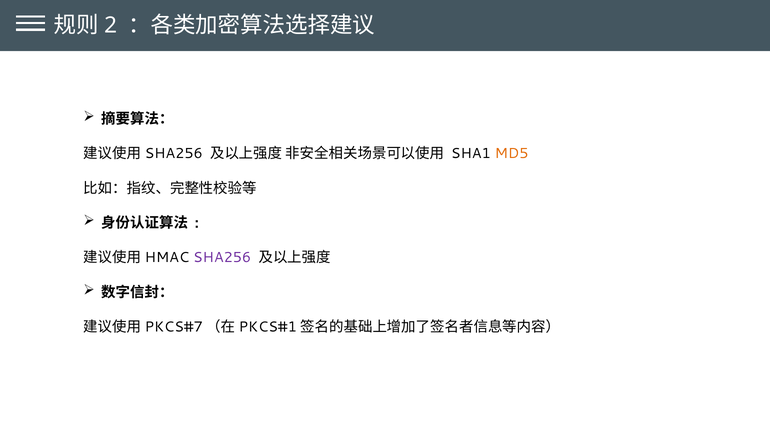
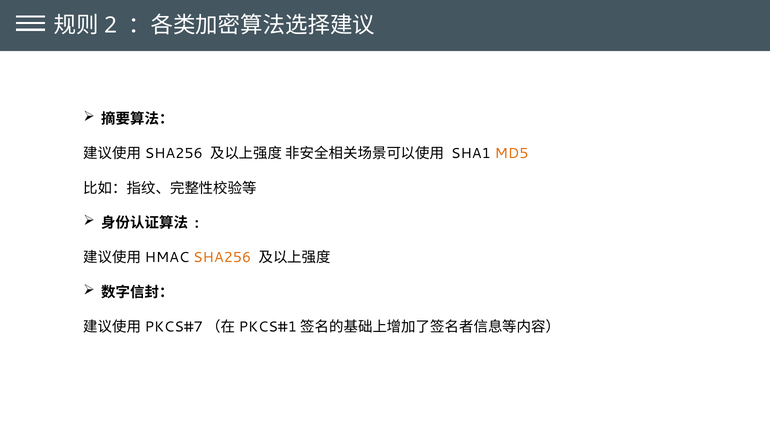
SHA256 colour: purple -> orange (222, 258)
